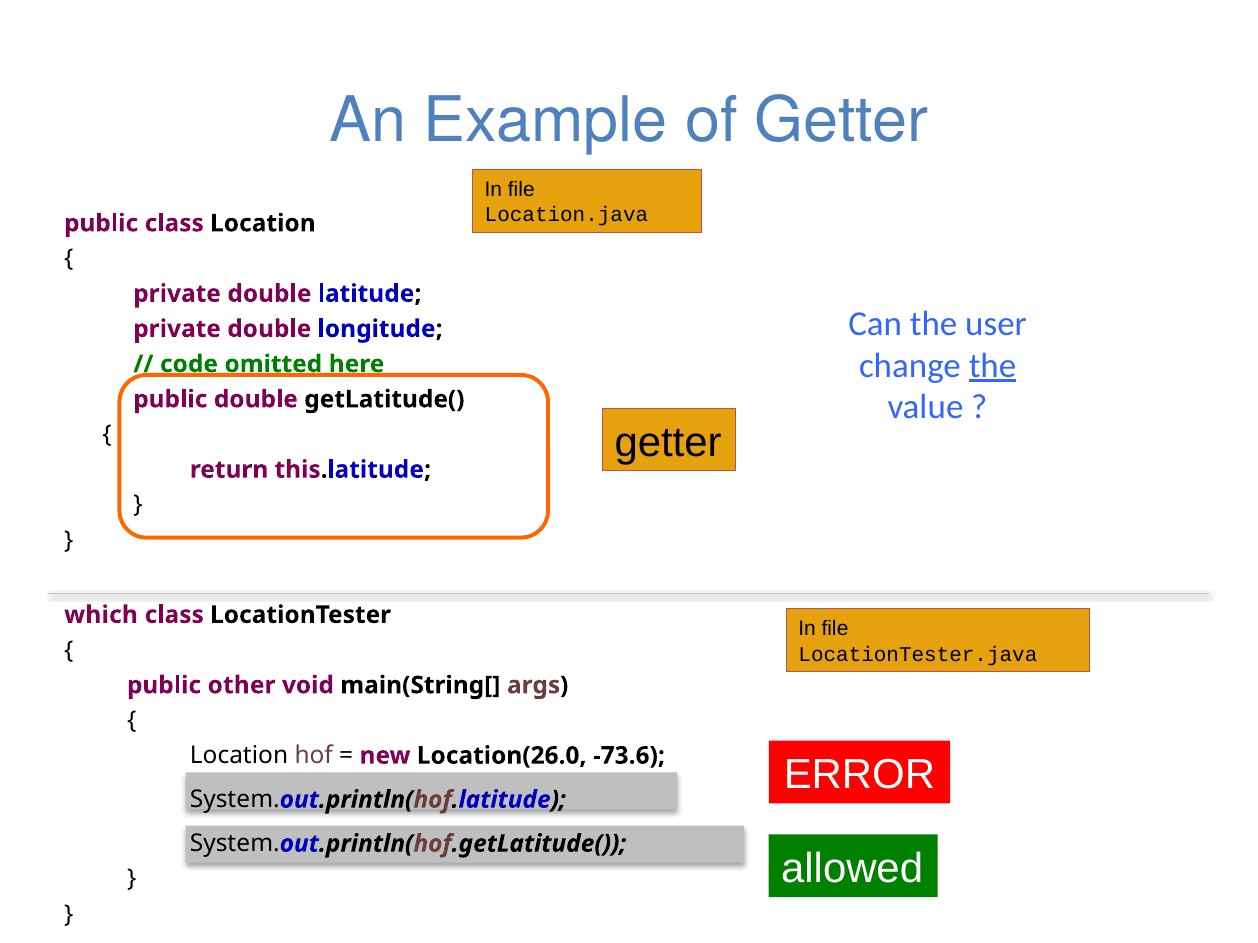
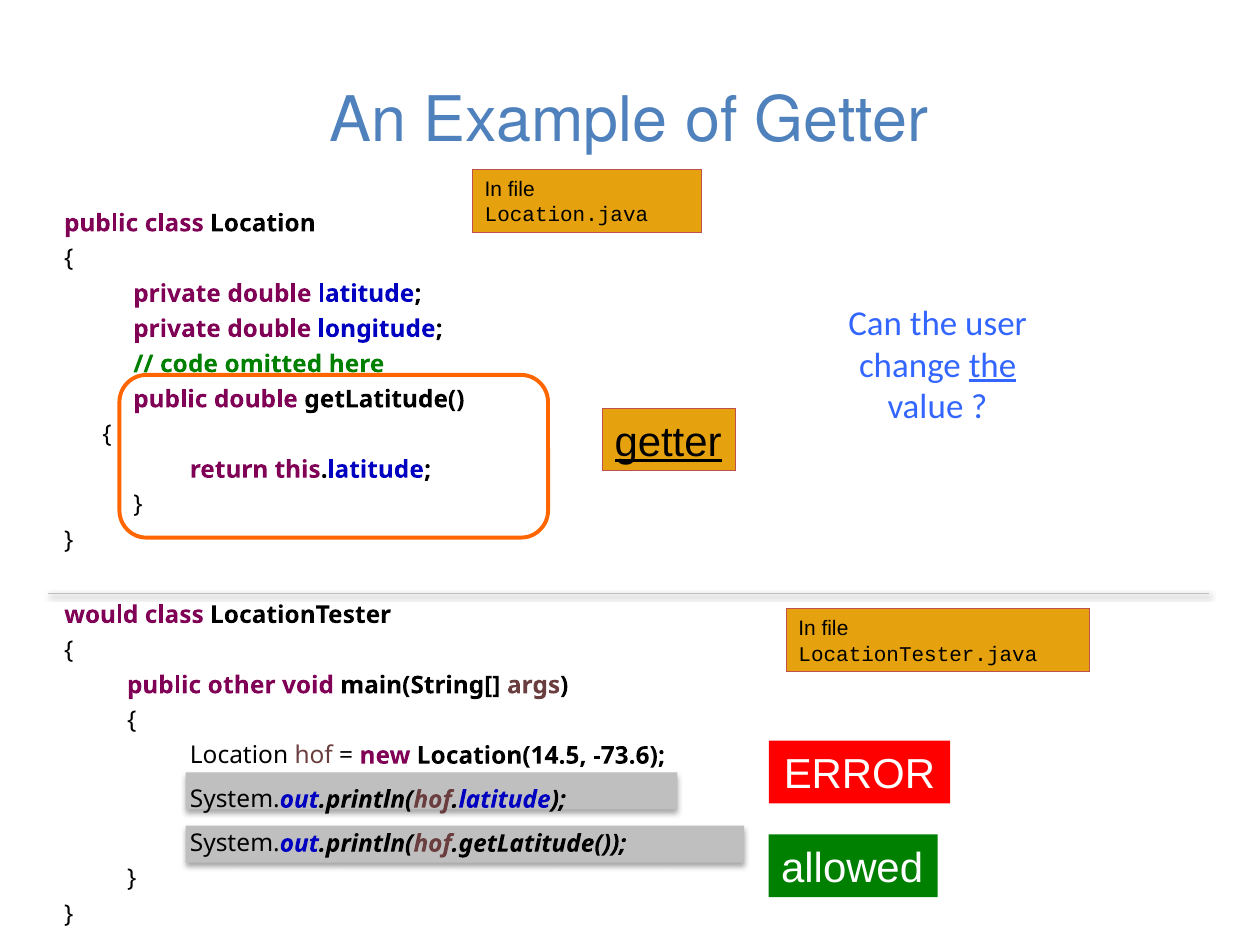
getter underline: none -> present (668, 443)
which: which -> would (101, 615)
Location(26.0: Location(26.0 -> Location(14.5 (502, 756)
